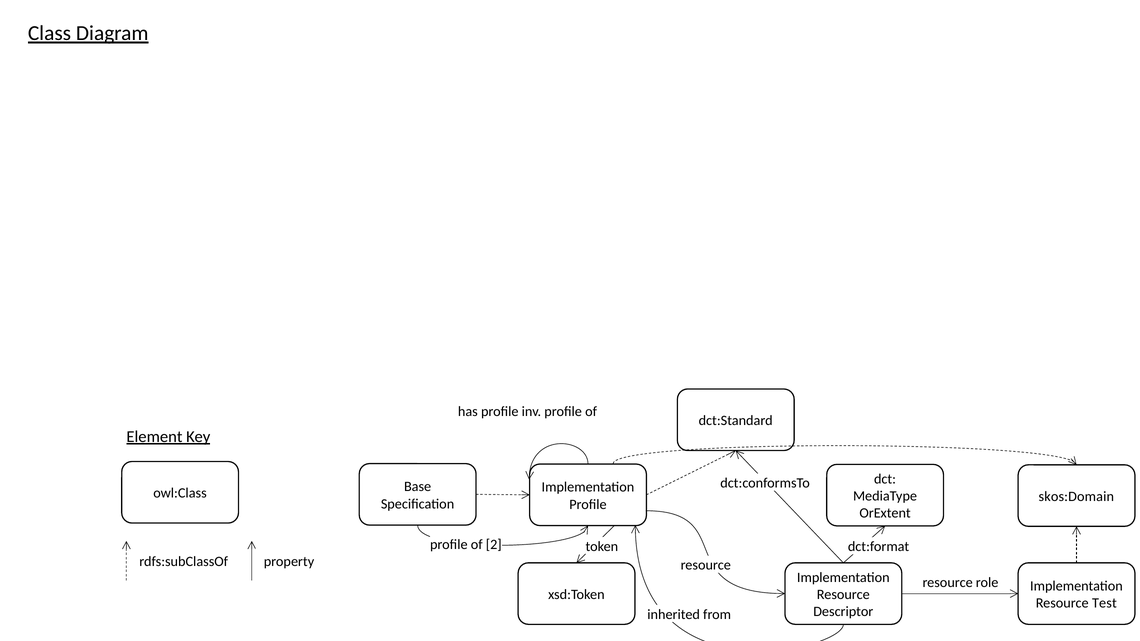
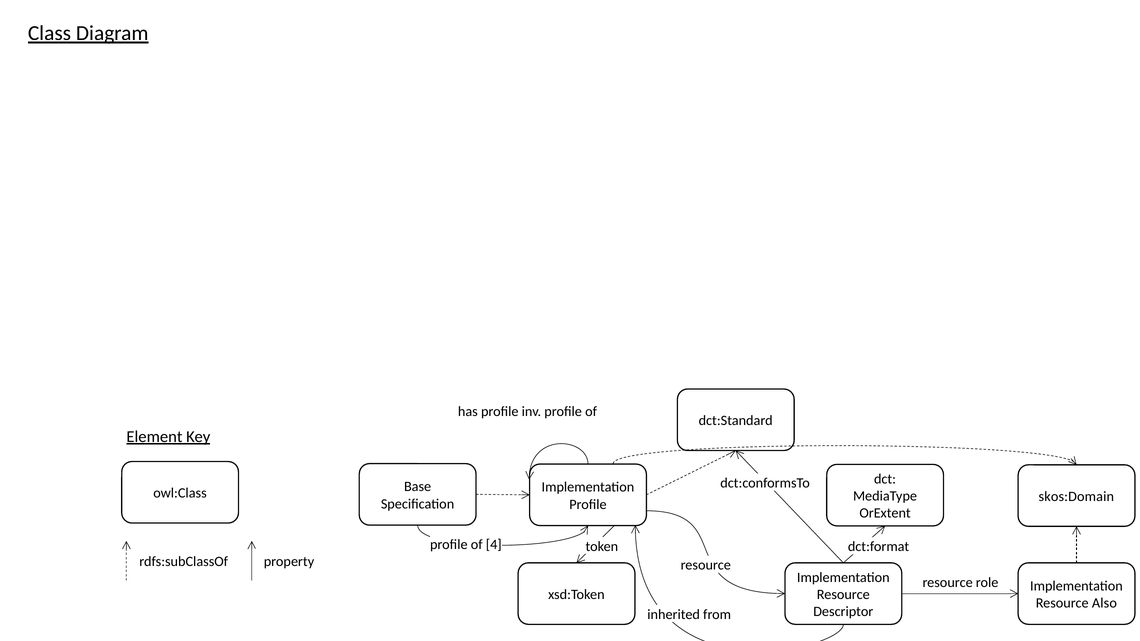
2: 2 -> 4 (494, 545)
Test: Test -> Also (1104, 603)
